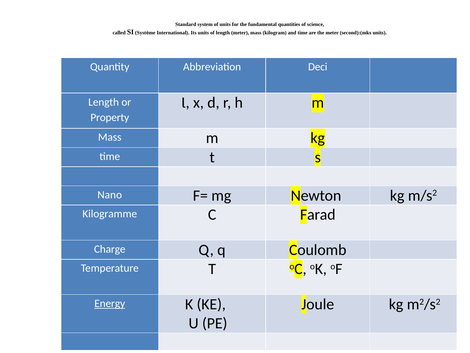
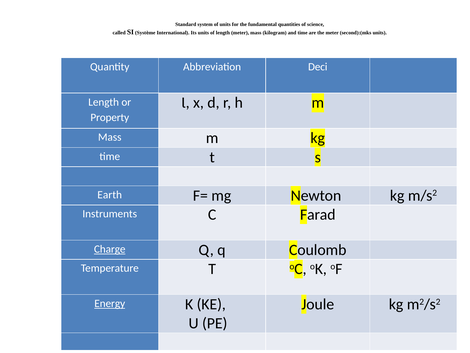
Nano: Nano -> Earth (110, 194)
Kilogramme: Kilogramme -> Instruments (110, 214)
Charge underline: none -> present (110, 249)
